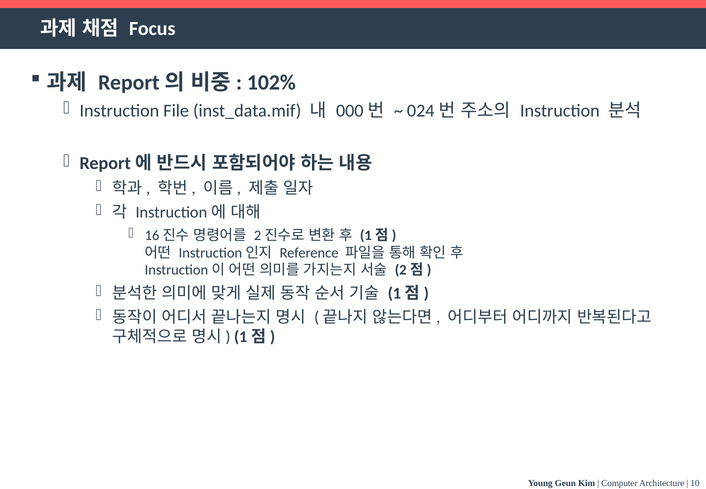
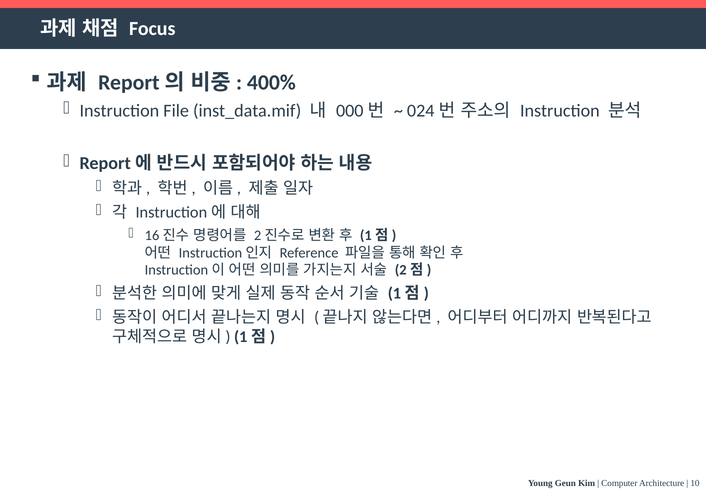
102%: 102% -> 400% (271, 83)
